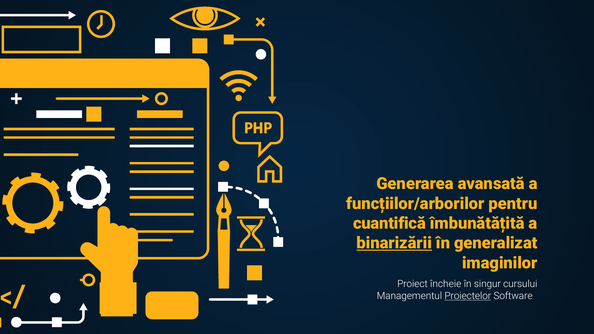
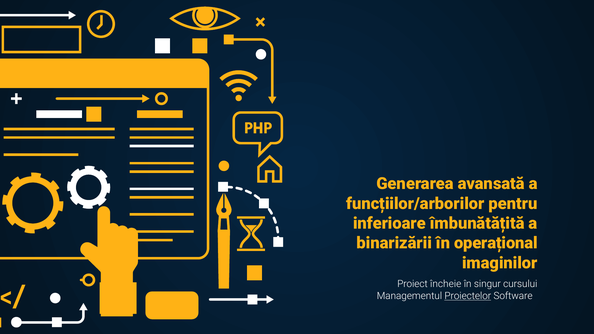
cuantifică: cuantifică -> inferioare (389, 223)
binarizării underline: present -> none (394, 243)
generalizat: generalizat -> operațional (496, 243)
